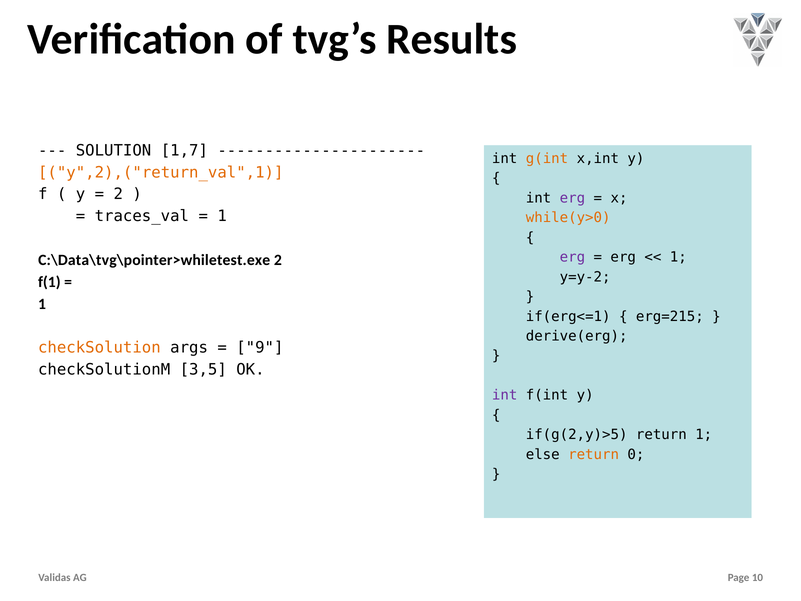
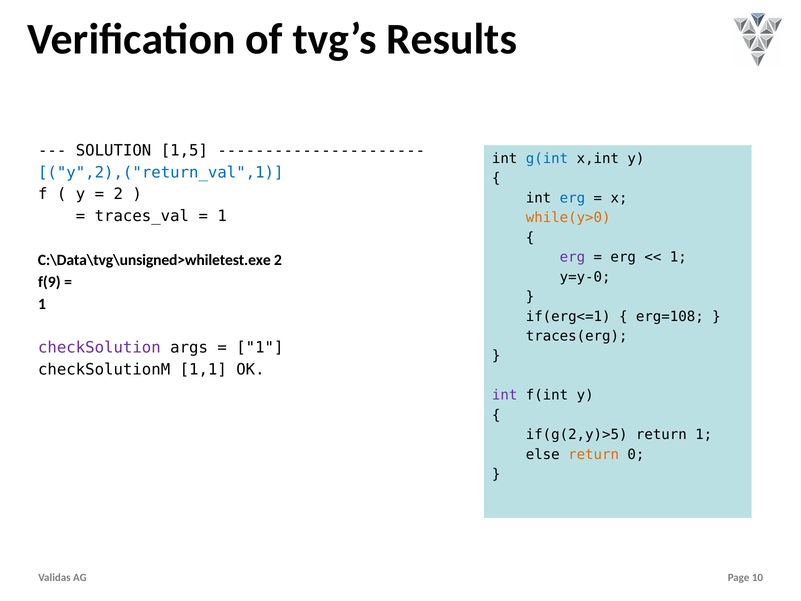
1,7: 1,7 -> 1,5 (184, 150)
g(int colour: orange -> blue (547, 159)
y",2),("return_val",1 colour: orange -> blue (161, 172)
erg colour: purple -> blue (572, 198)
C:\Data\tvg\pointer>whiletest.exe: C:\Data\tvg\pointer>whiletest.exe -> C:\Data\tvg\unsigned>whiletest.exe (154, 260)
y=y-2: y=y-2 -> y=y-0 (585, 277)
f(1: f(1 -> f(9 (49, 282)
erg=215: erg=215 -> erg=108 (670, 316)
derive(erg: derive(erg -> traces(erg (577, 336)
checkSolution colour: orange -> purple (99, 348)
9: 9 -> 1 (260, 348)
3,5: 3,5 -> 1,1 (203, 369)
